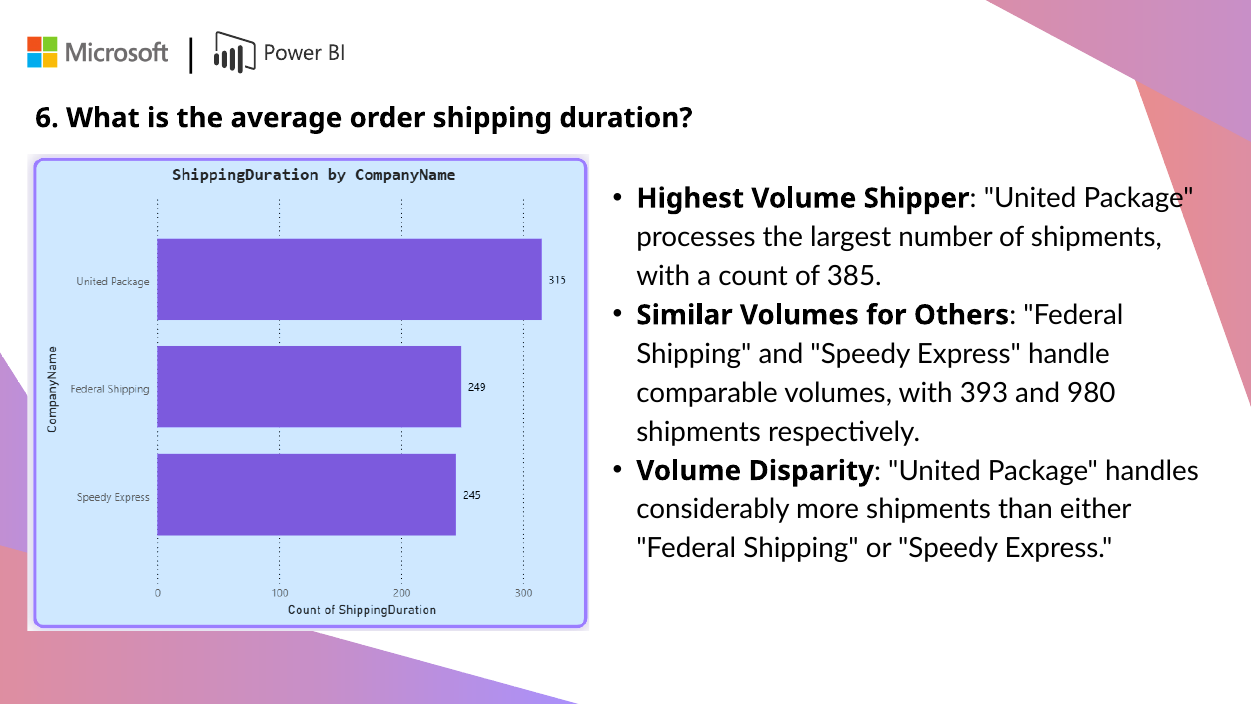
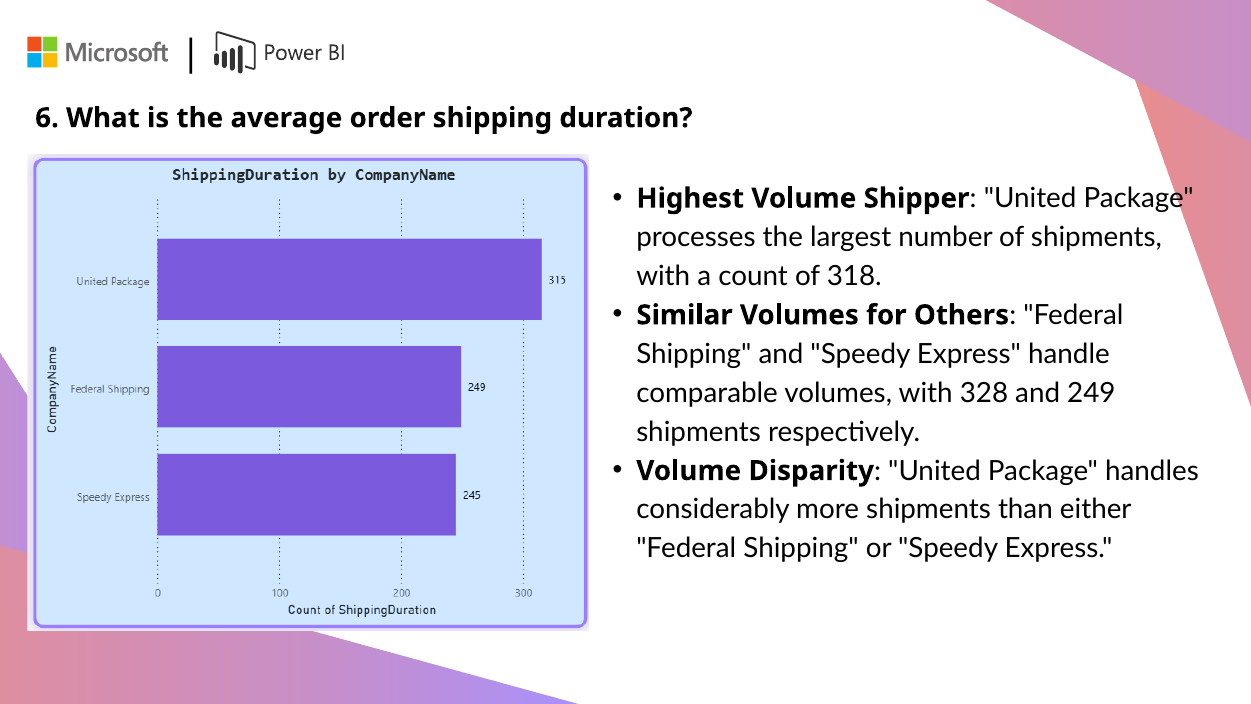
385: 385 -> 318 (854, 276)
393: 393 -> 328 (984, 393)
980: 980 -> 249 (1091, 393)
